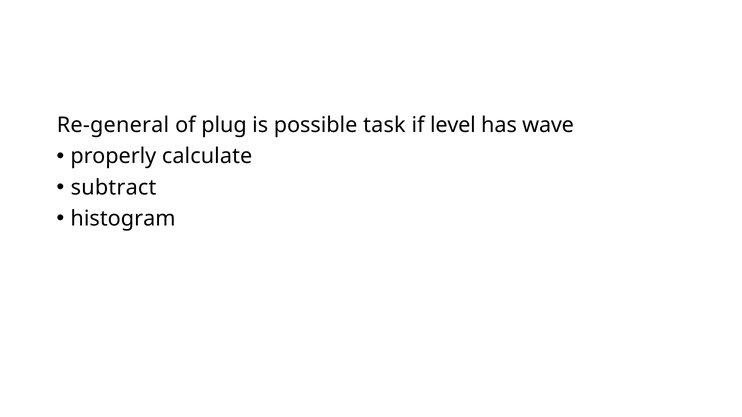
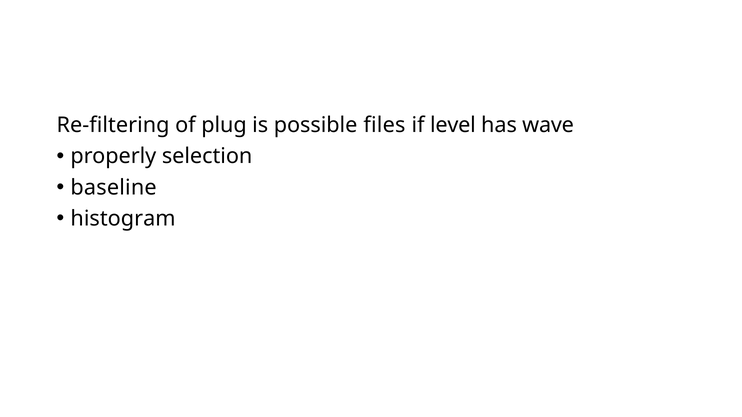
Re-general: Re-general -> Re-filtering (113, 125)
task: task -> files (384, 125)
calculate: calculate -> selection (207, 156)
subtract: subtract -> baseline (114, 188)
